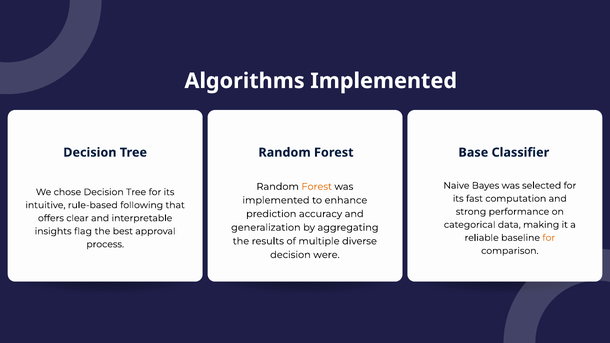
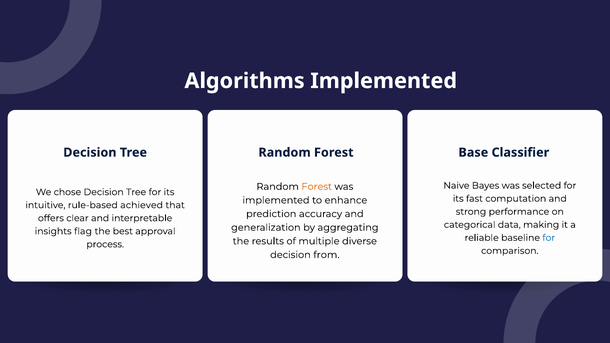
following: following -> achieved (142, 205)
for colour: orange -> blue (549, 238)
were: were -> from (326, 255)
